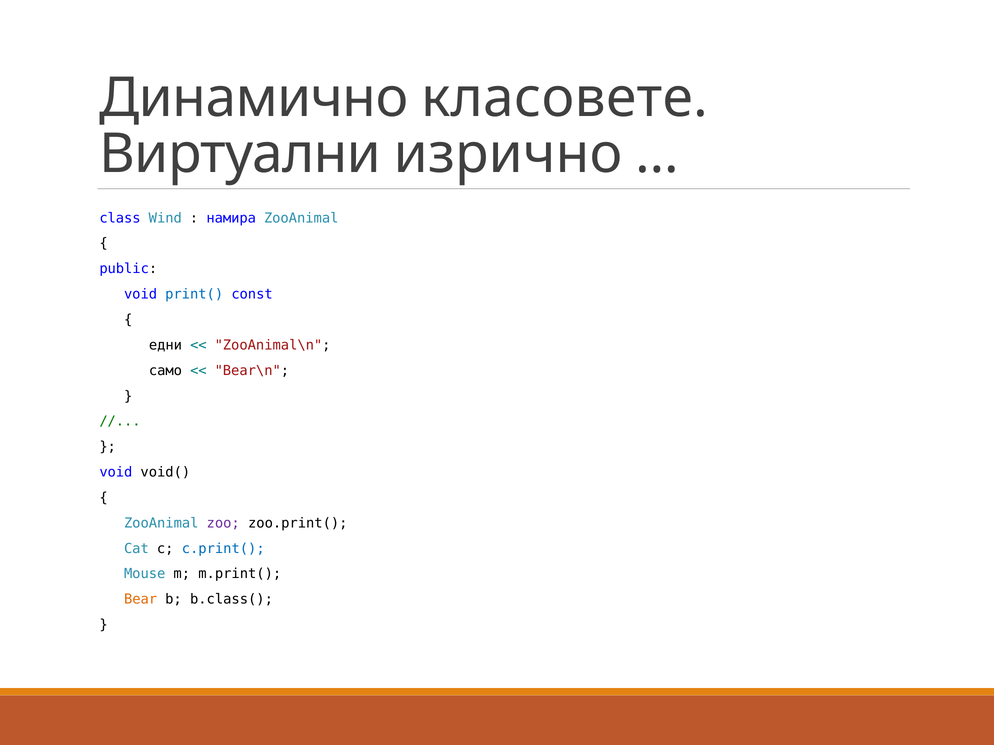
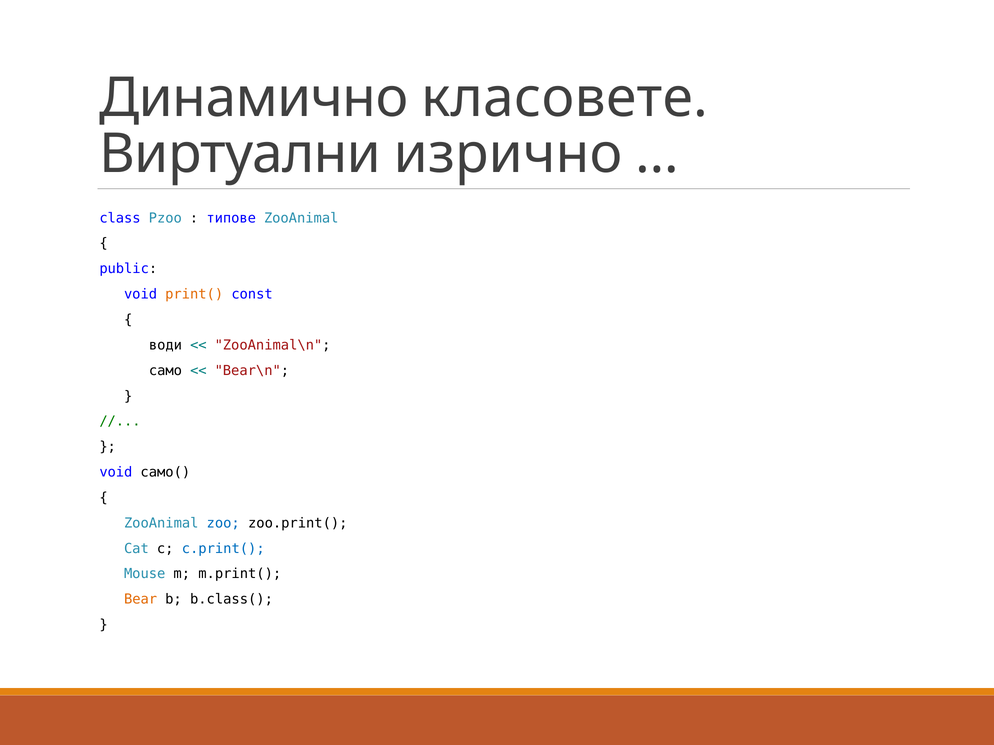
Wind: Wind -> Pzoo (165, 218)
намира: намира -> типове (231, 218)
print( colour: blue -> orange (194, 294)
едни: едни -> води (165, 345)
void(: void( -> само( (165, 473)
zoo colour: purple -> blue (223, 523)
